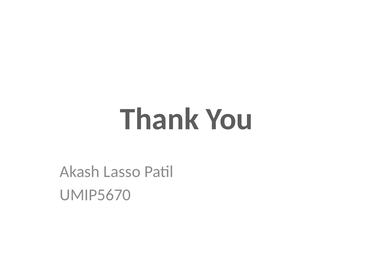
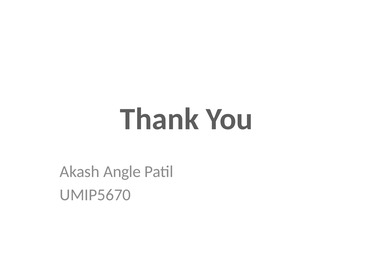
Lasso: Lasso -> Angle (122, 171)
